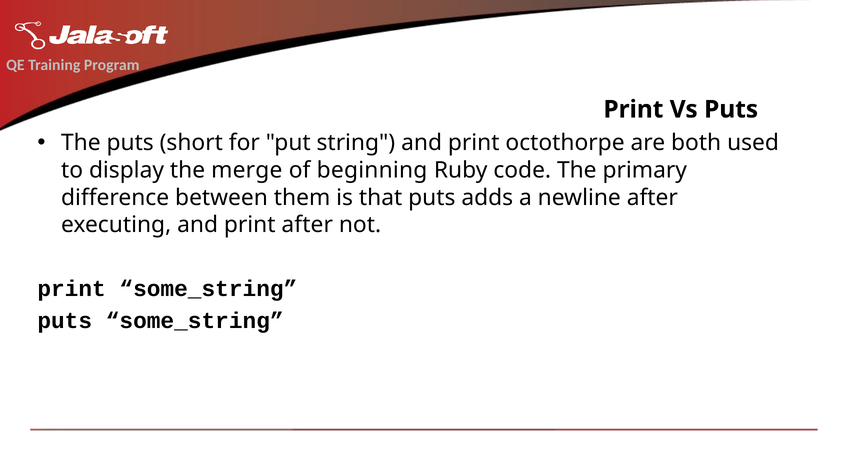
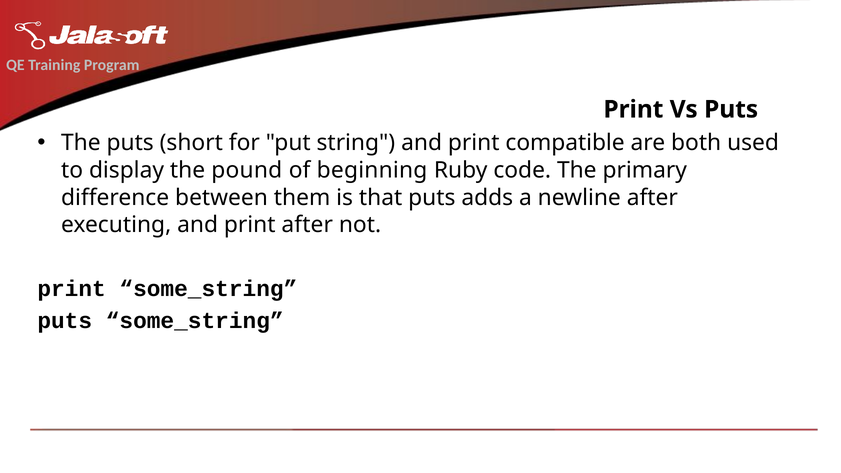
octothorpe: octothorpe -> compatible (565, 143)
merge: merge -> pound (247, 170)
